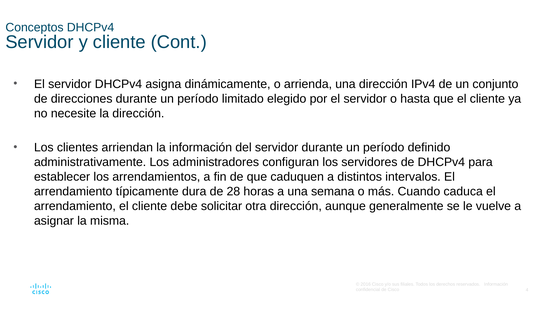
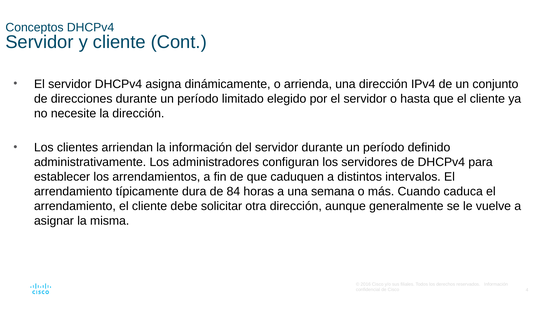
28: 28 -> 84 (233, 191)
